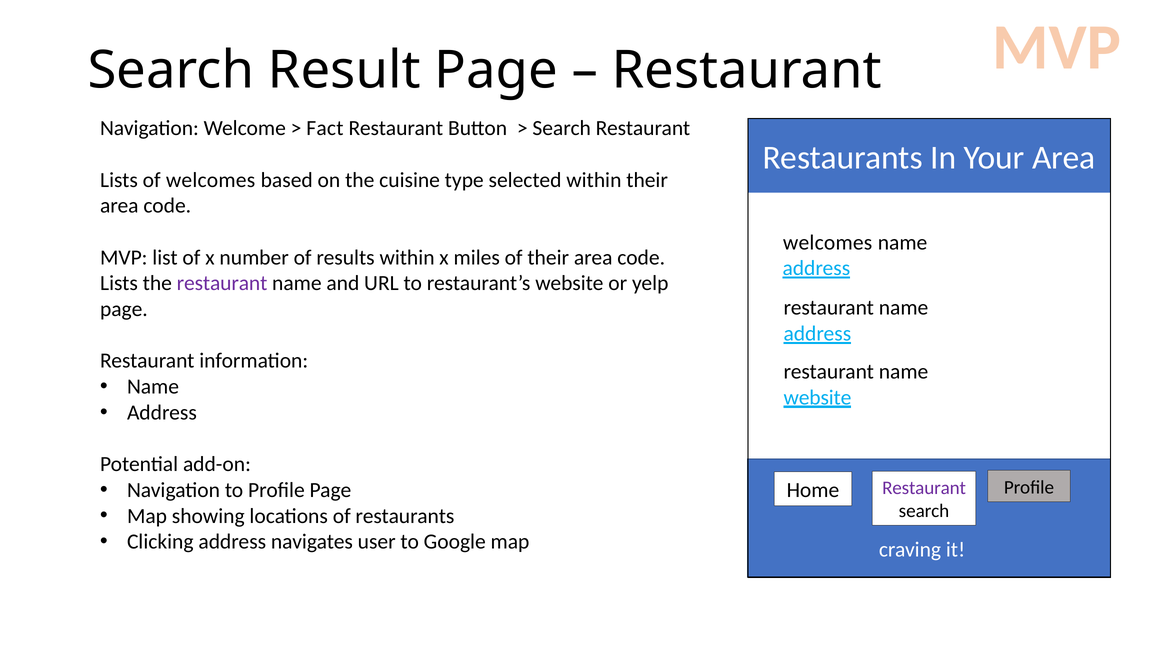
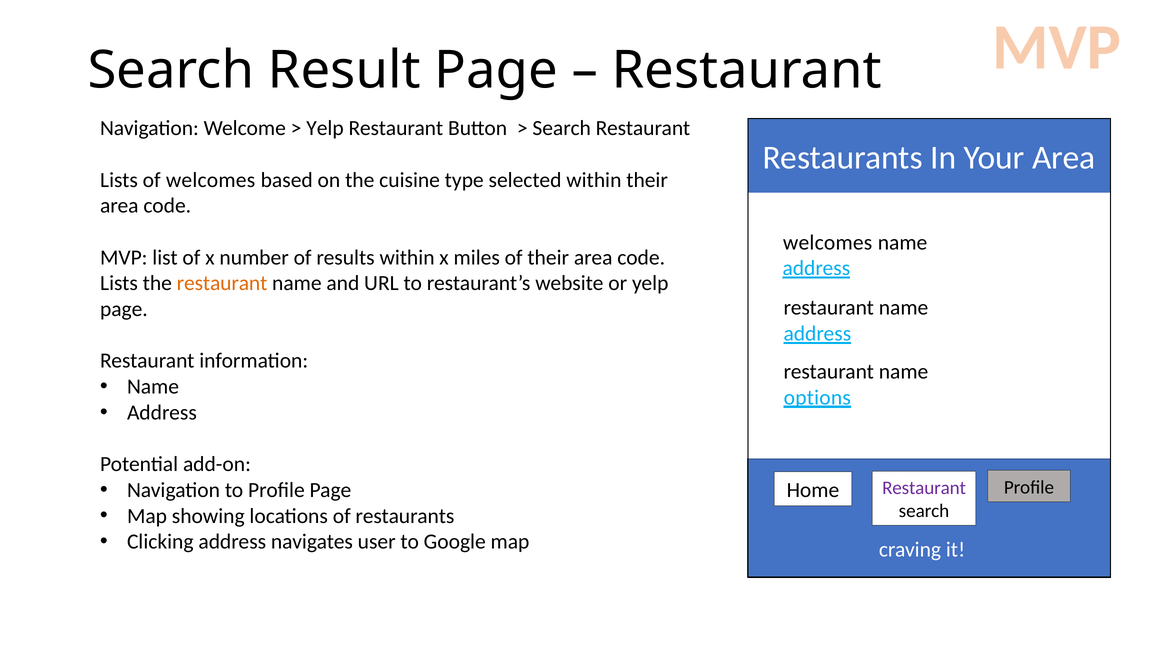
Fact: Fact -> Yelp (325, 128)
restaurant colour: purple -> orange (222, 284)
website: website -> options (817, 398)
